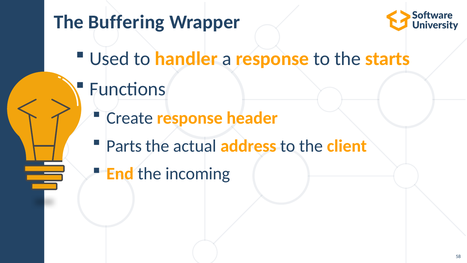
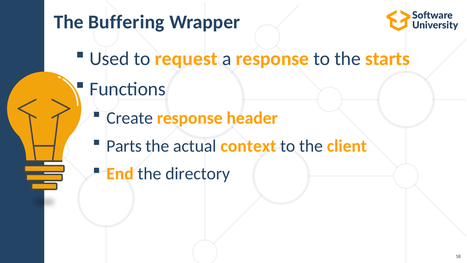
handler: handler -> request (186, 59)
address: address -> context (248, 146)
incoming: incoming -> directory (198, 174)
